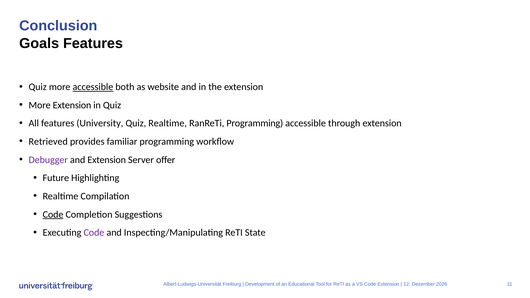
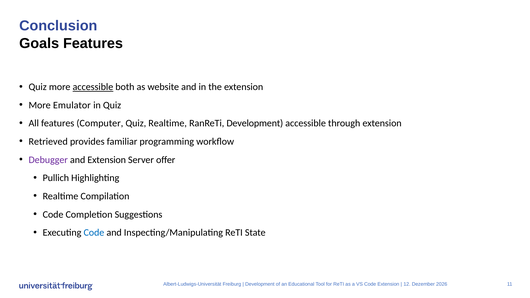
More Extension: Extension -> Emulator (72, 105)
University: University -> Computer (100, 123)
RanReTi Programming: Programming -> Development (255, 123)
Future: Future -> Pullich (56, 178)
Code underline: present -> none (53, 214)
Code colour: purple -> blue (94, 233)
